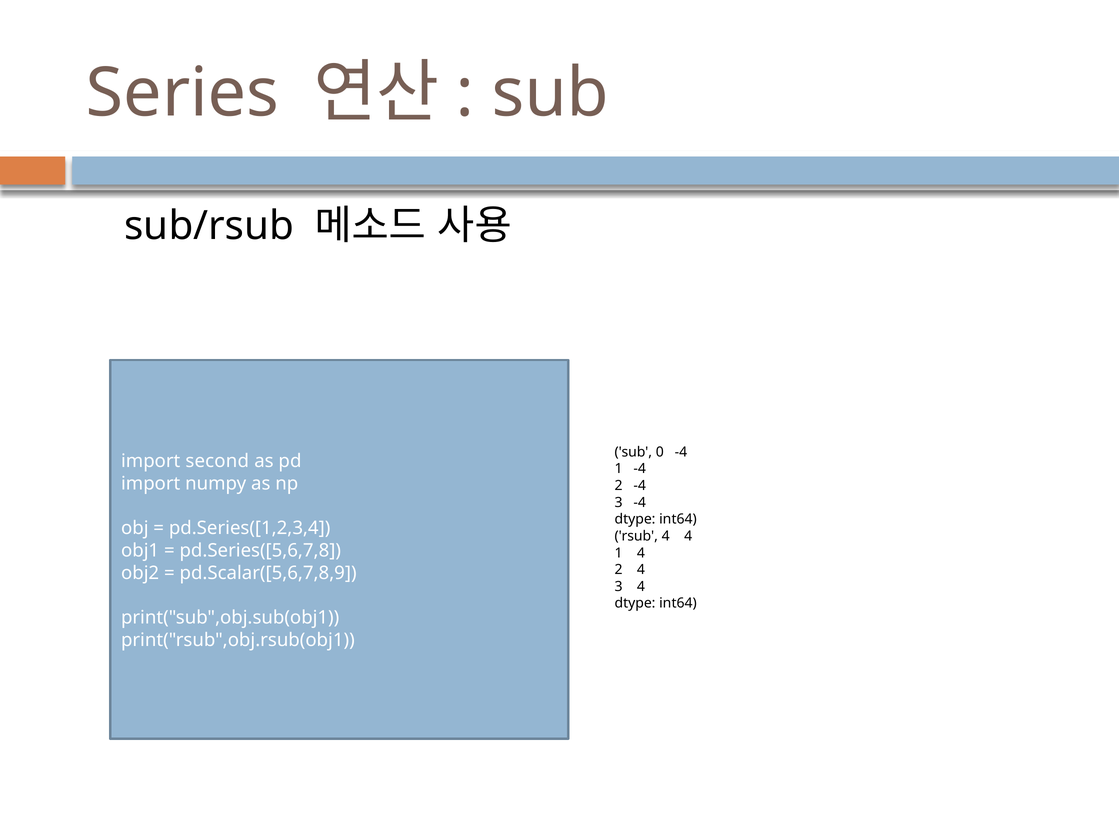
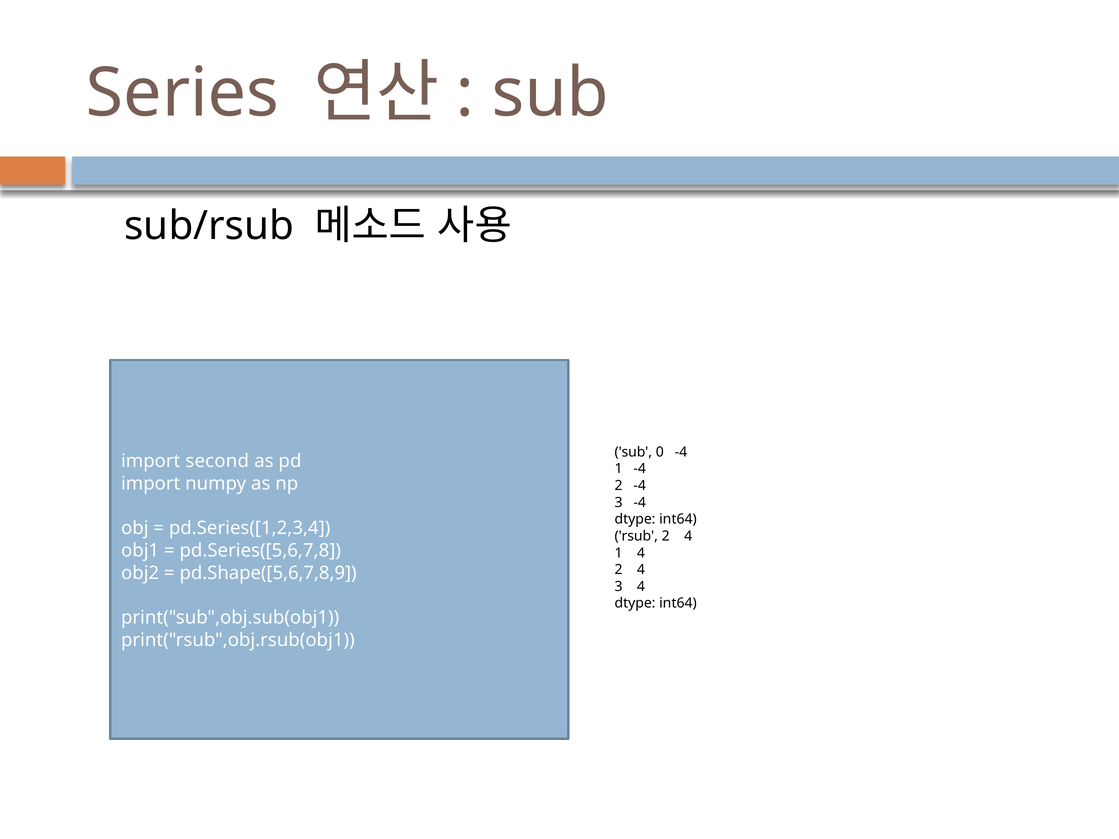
rsub 4: 4 -> 2 (666, 536)
pd.Scalar([5,6,7,8,9: pd.Scalar([5,6,7,8,9 -> pd.Shape([5,6,7,8,9 (268, 573)
